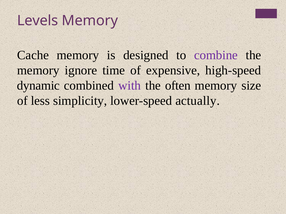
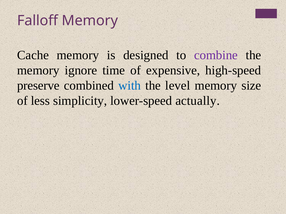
Levels: Levels -> Falloff (38, 21)
dynamic: dynamic -> preserve (38, 86)
with colour: purple -> blue (130, 86)
often: often -> level (178, 86)
